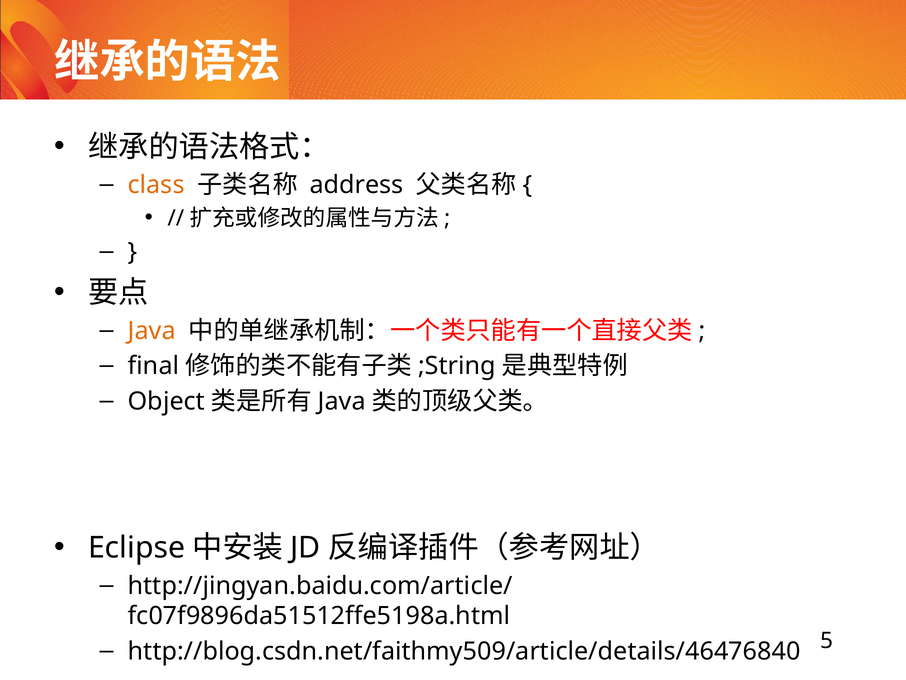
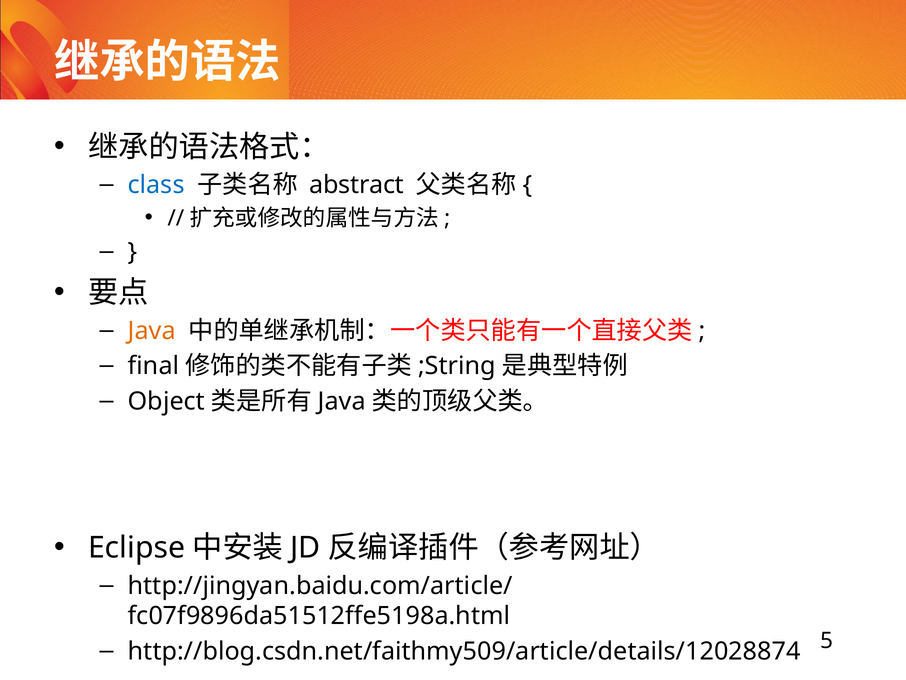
class colour: orange -> blue (156, 185)
address: address -> abstract (357, 185)
http://blog.csdn.net/faithmy509/article/details/46476840: http://blog.csdn.net/faithmy509/article/details/46476840 -> http://blog.csdn.net/faithmy509/article/details/12028874 (464, 651)
